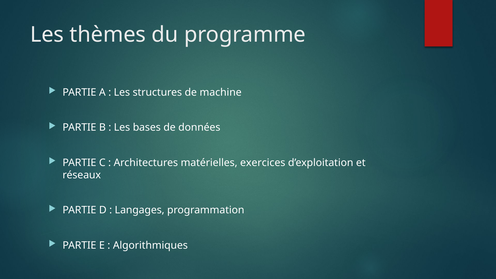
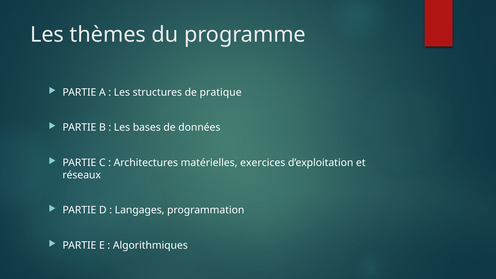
machine: machine -> pratique (221, 92)
